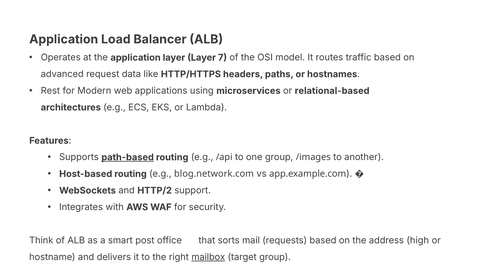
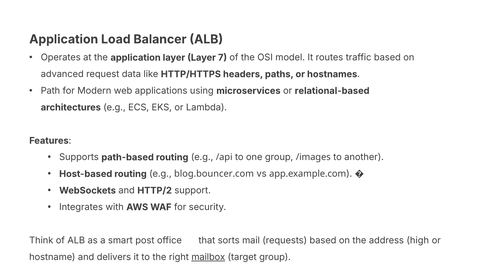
Rest: Rest -> Path (50, 91)
path-based underline: present -> none (128, 157)
blog.network.com: blog.network.com -> blog.bouncer.com (214, 174)
